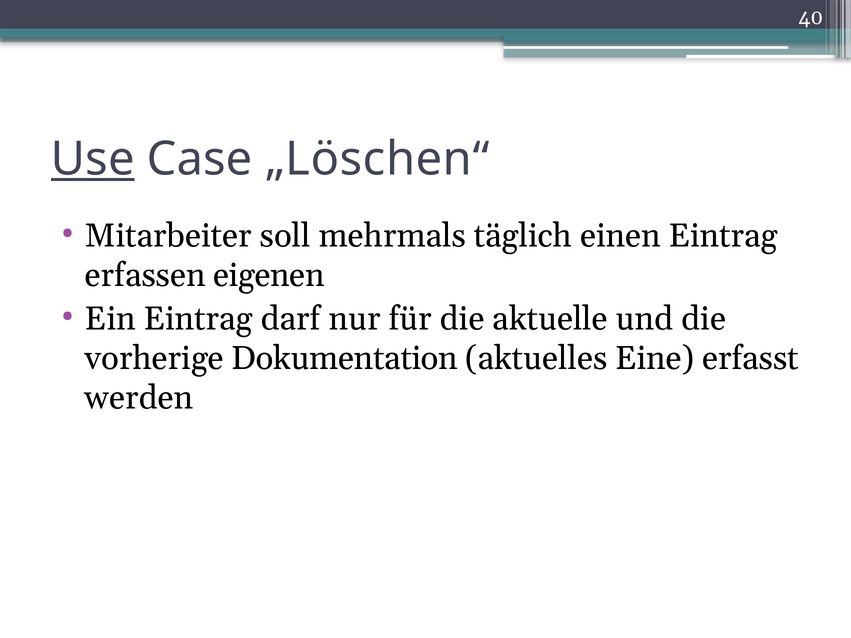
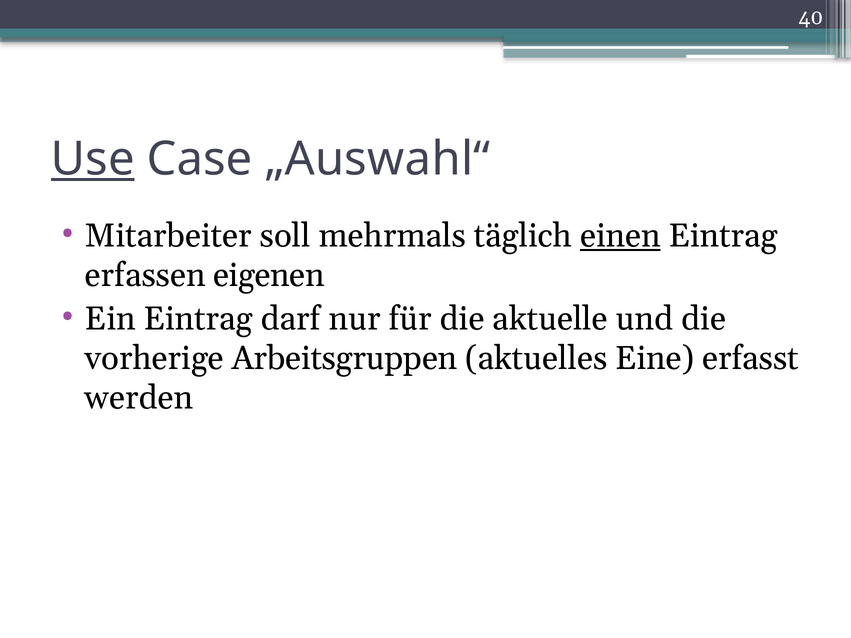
„Löschen“: „Löschen“ -> „Auswahl“ (378, 159)
einen underline: none -> present (620, 236)
Dokumentation: Dokumentation -> Arbeitsgruppen (345, 358)
